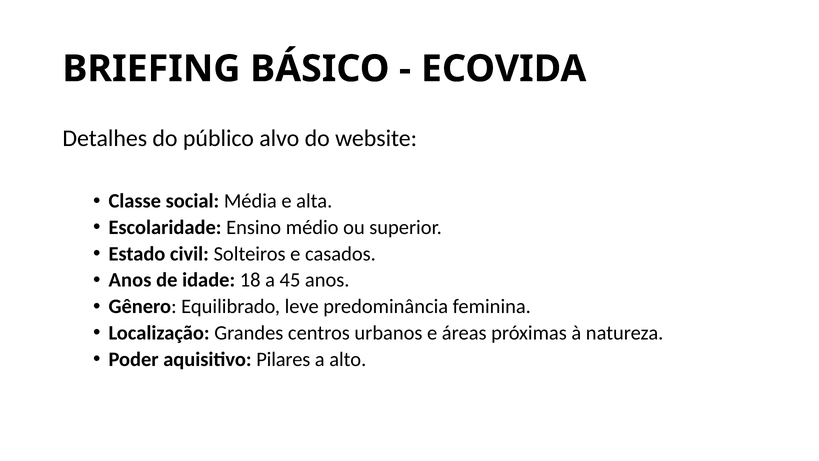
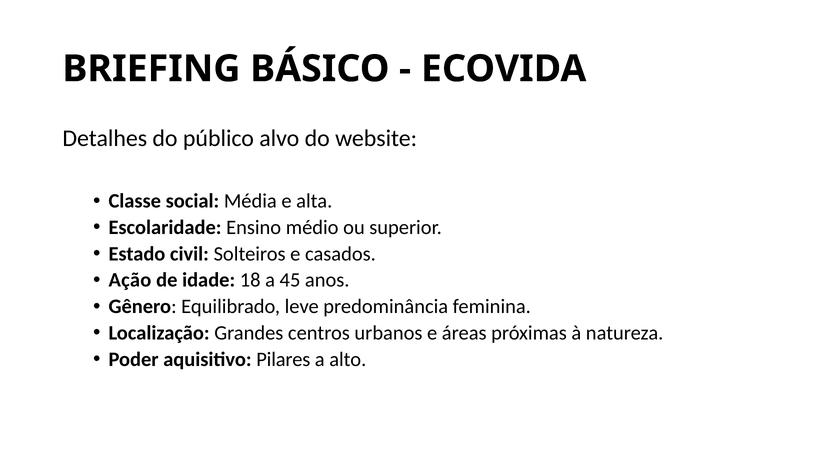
Anos: Anos -> Ação (130, 280)
